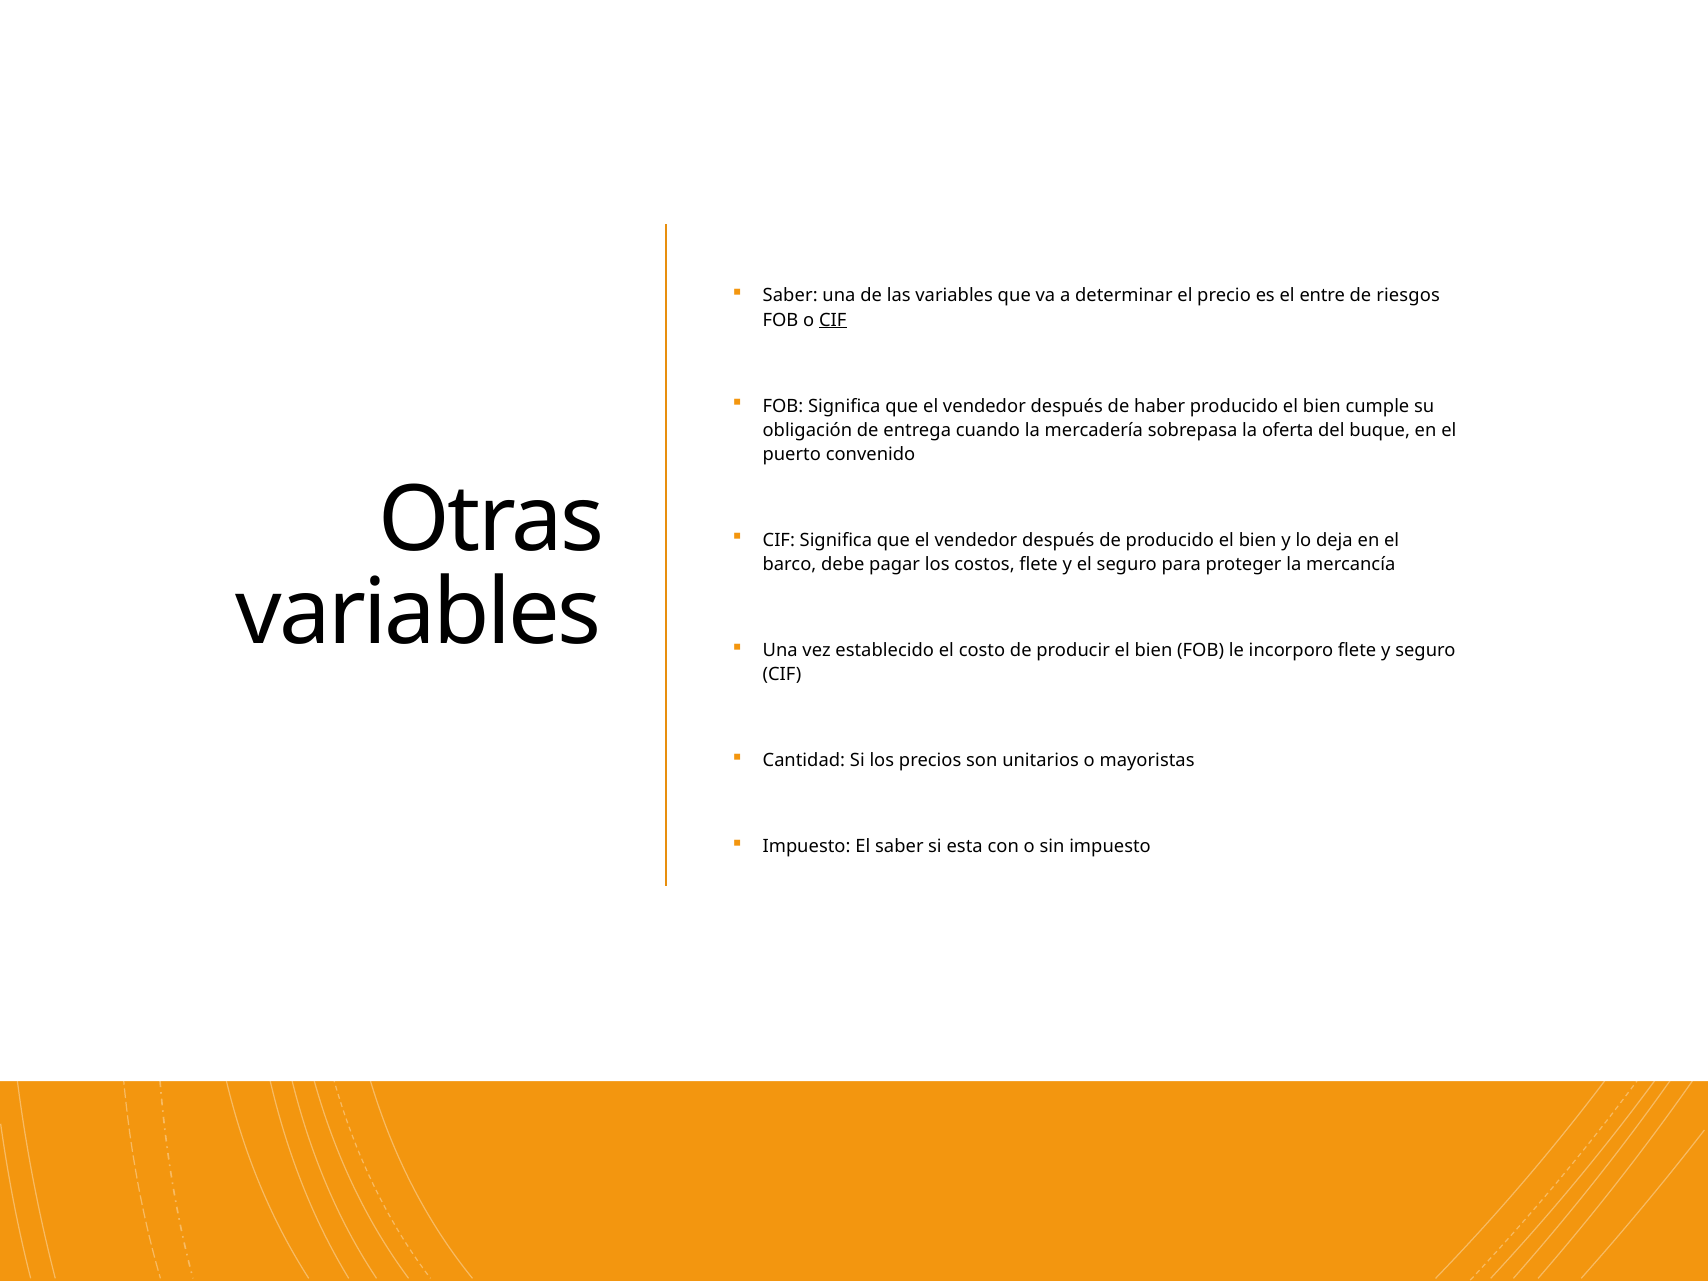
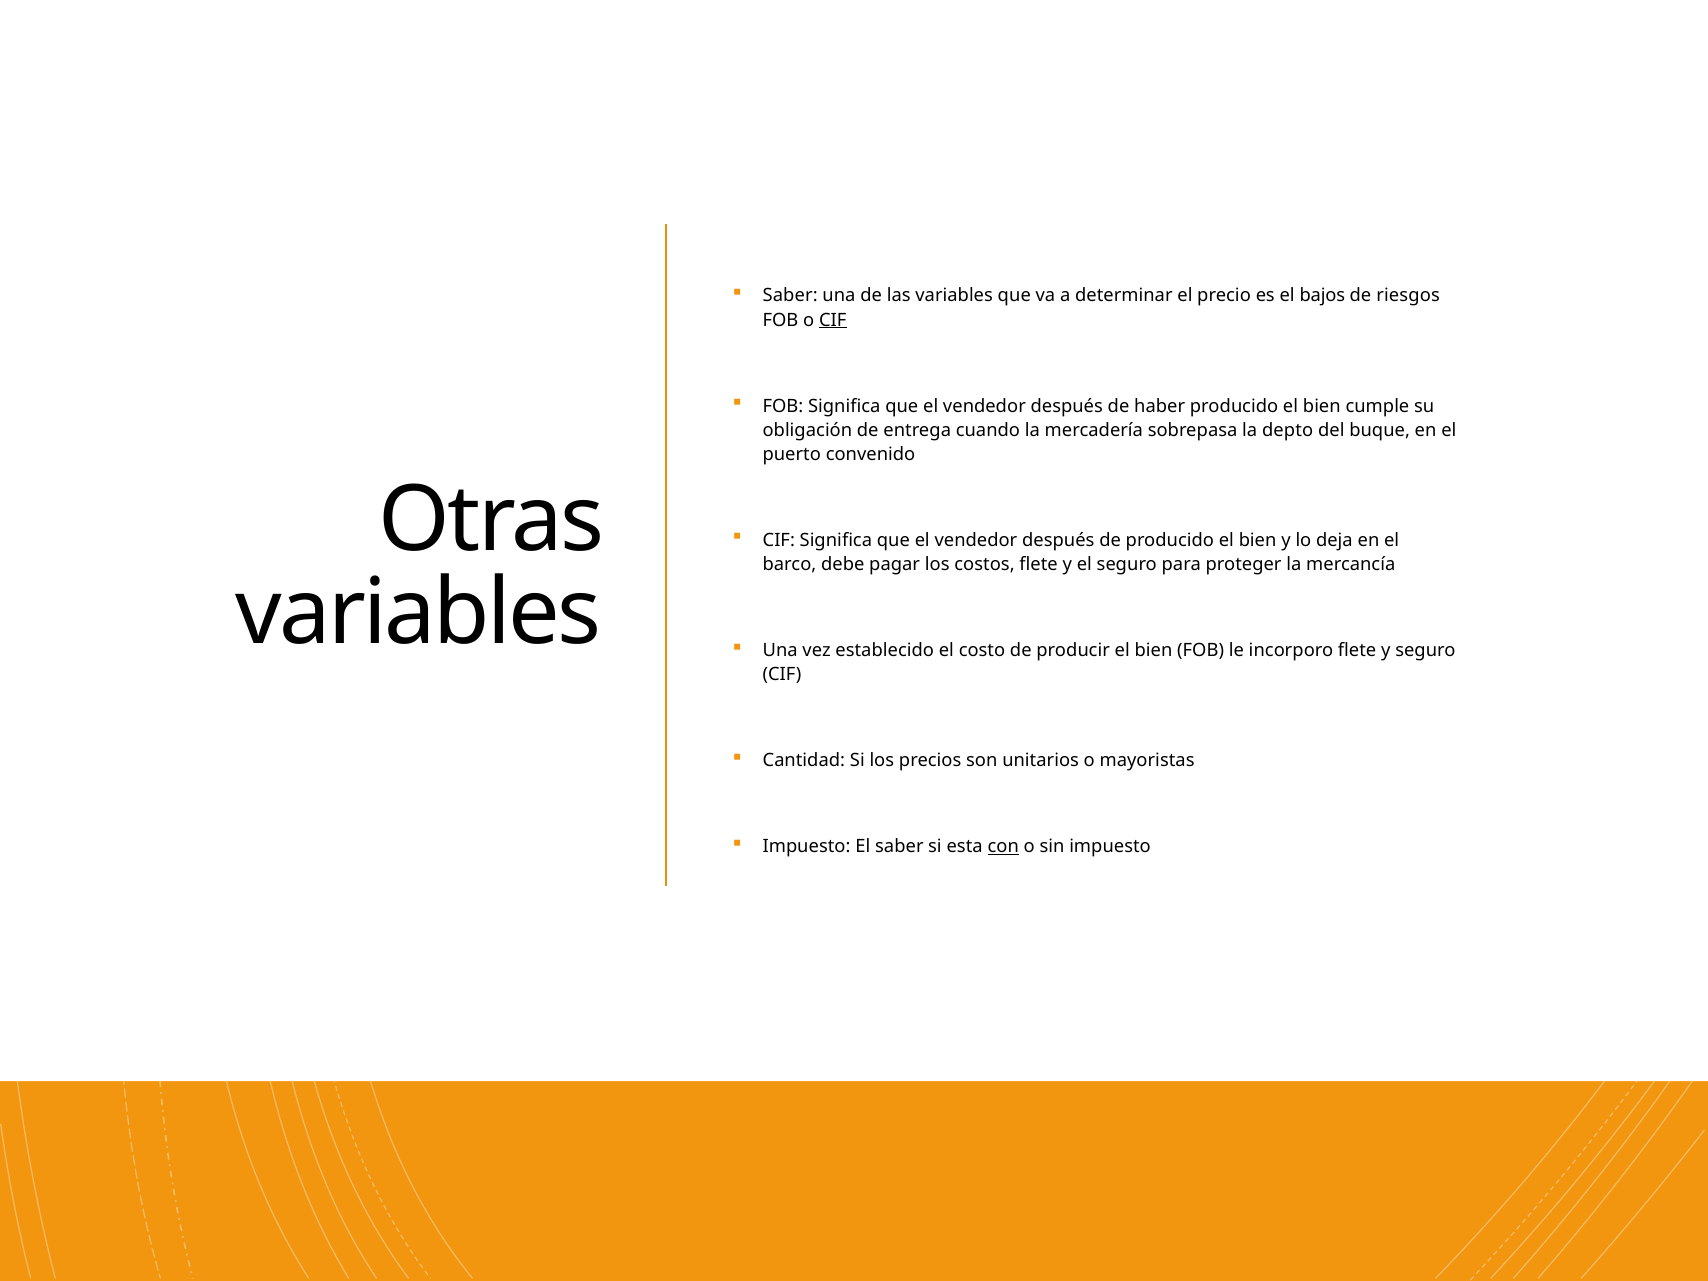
entre: entre -> bajos (1322, 296)
oferta: oferta -> depto (1288, 430)
con underline: none -> present (1003, 847)
